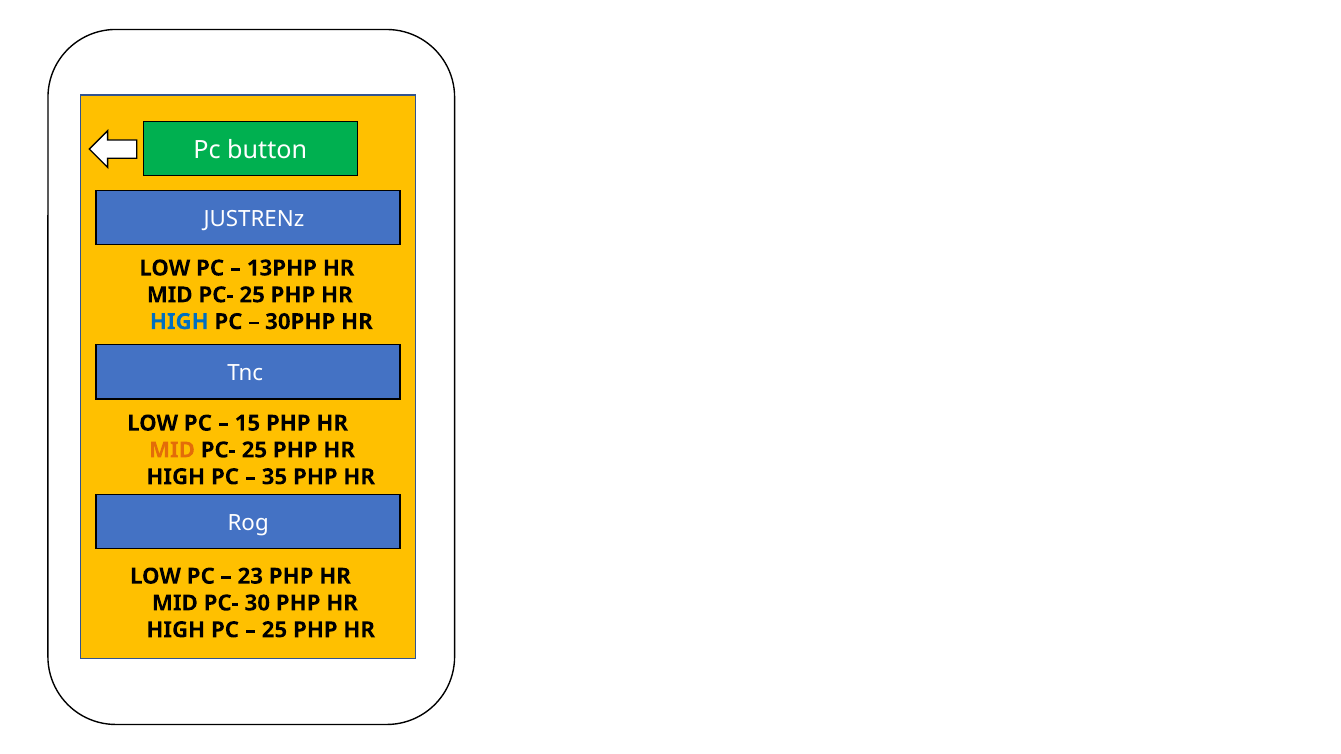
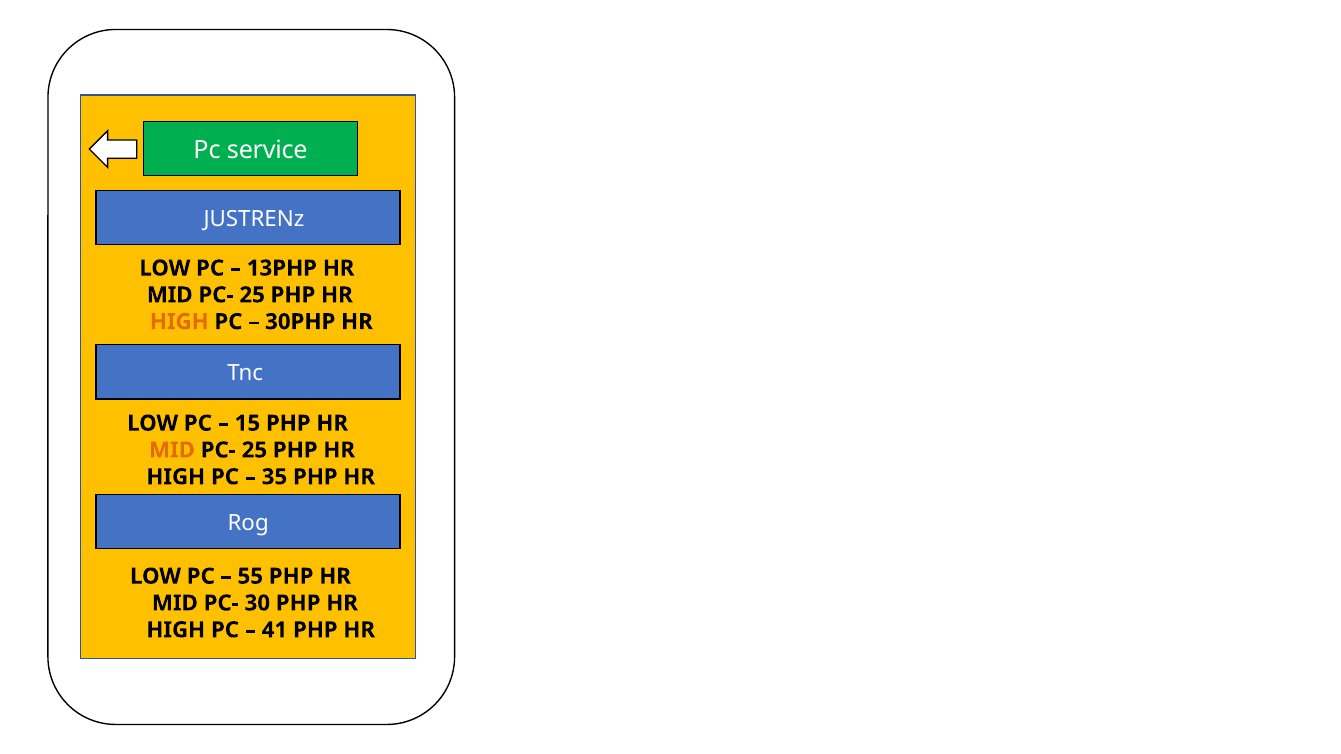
button: button -> service (267, 150)
HIGH colour: blue -> orange (179, 322)
23: 23 -> 55 (250, 577)
25: 25 -> 41 (274, 630)
